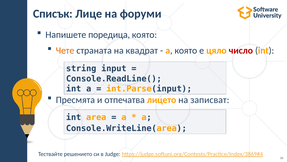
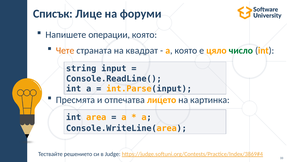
поредица: поредица -> операции (109, 35)
число colour: red -> green (241, 50)
записват: записват -> картинка (210, 100)
